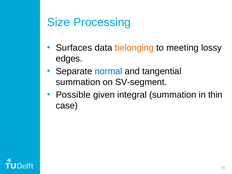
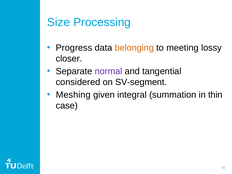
Surfaces: Surfaces -> Progress (74, 48)
edges: edges -> closer (69, 59)
normal colour: blue -> purple (109, 71)
summation: summation -> considered (78, 82)
Possible: Possible -> Meshing (73, 95)
